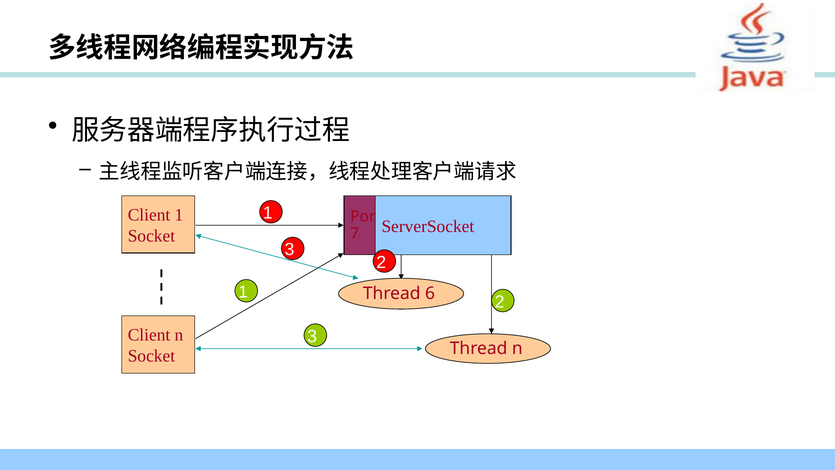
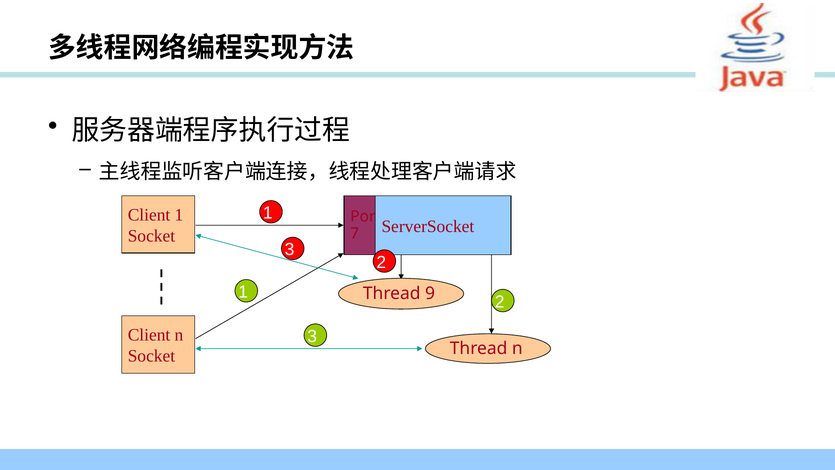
6: 6 -> 9 (430, 293)
